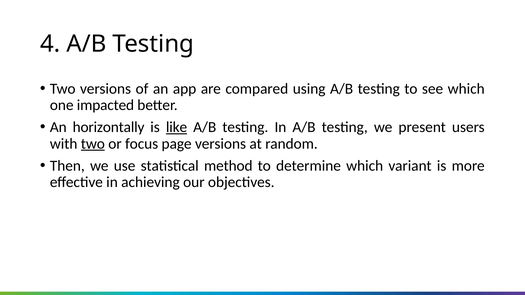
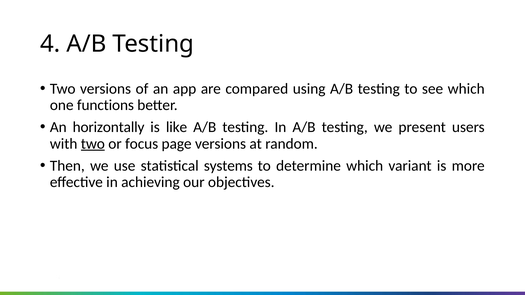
impacted: impacted -> functions (105, 105)
like underline: present -> none (177, 127)
method: method -> systems (228, 166)
